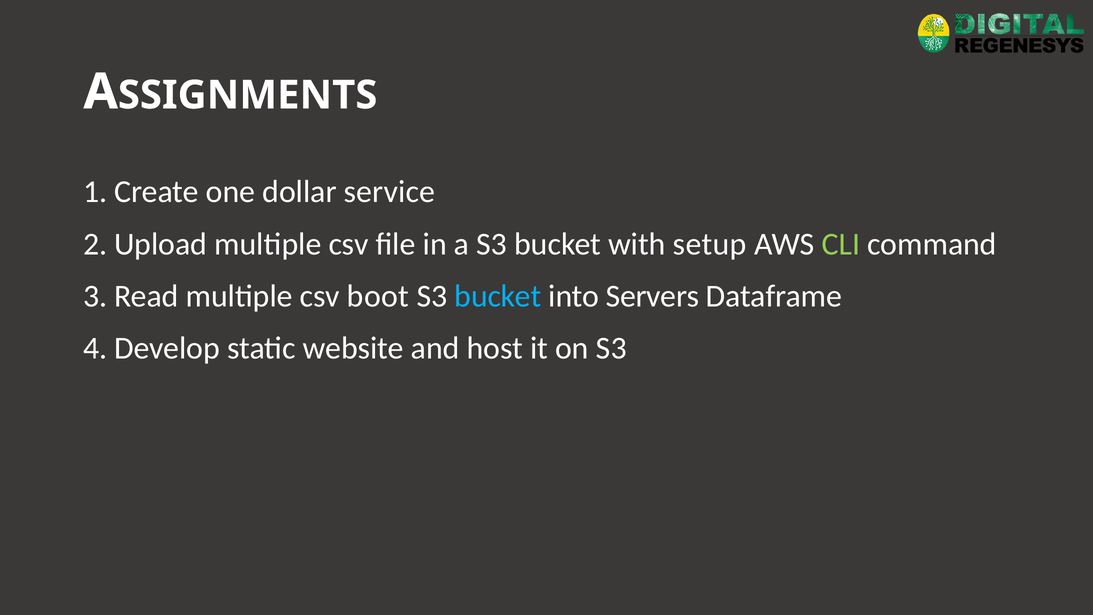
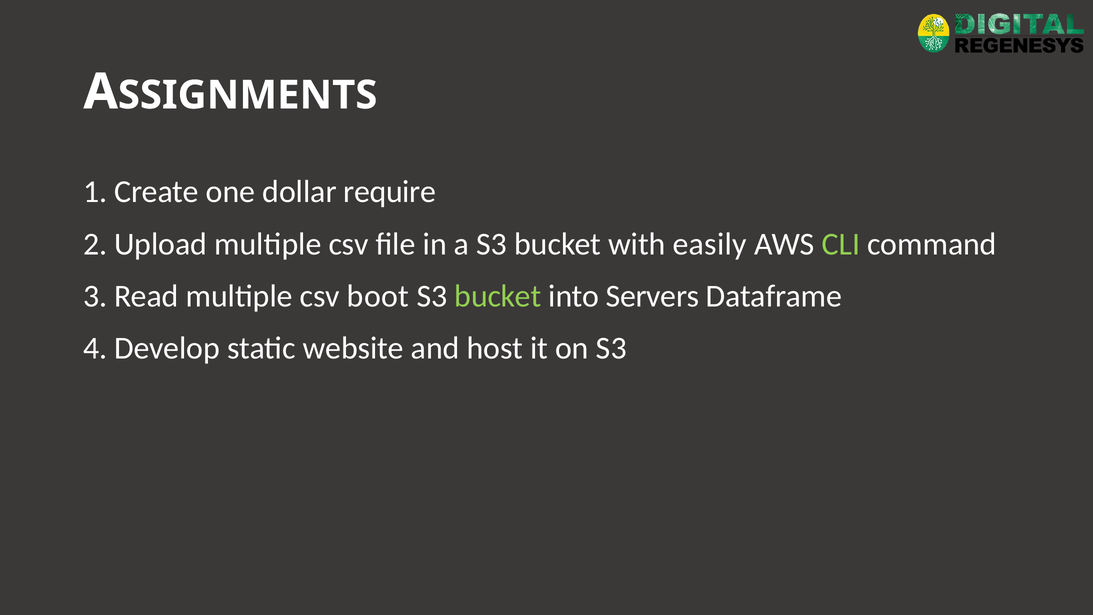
service: service -> require (390, 192)
setup: setup -> easily (710, 244)
bucket colour: light blue -> light green (498, 296)
